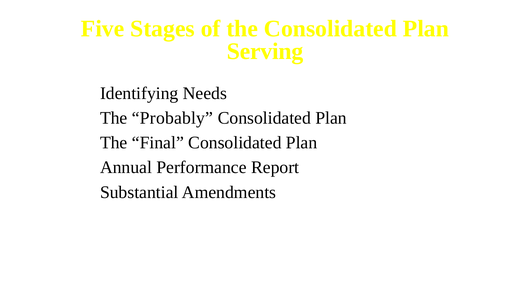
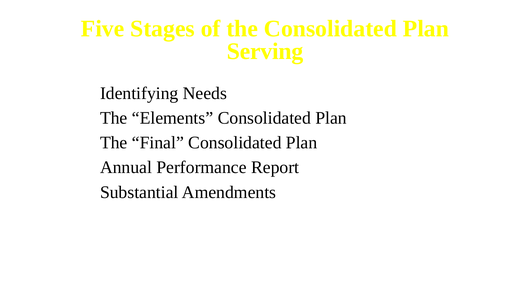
Probably: Probably -> Elements (173, 118)
